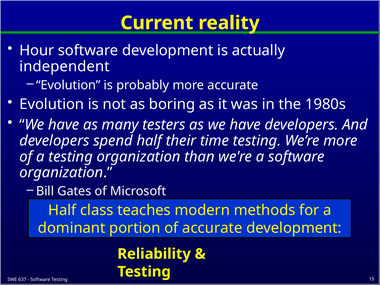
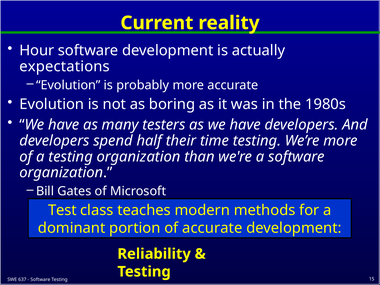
independent: independent -> expectations (65, 66)
Half: Half -> Test (62, 210)
